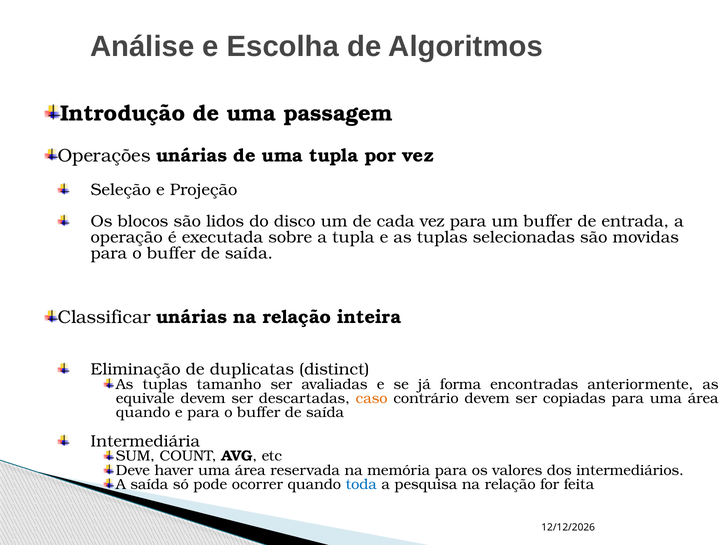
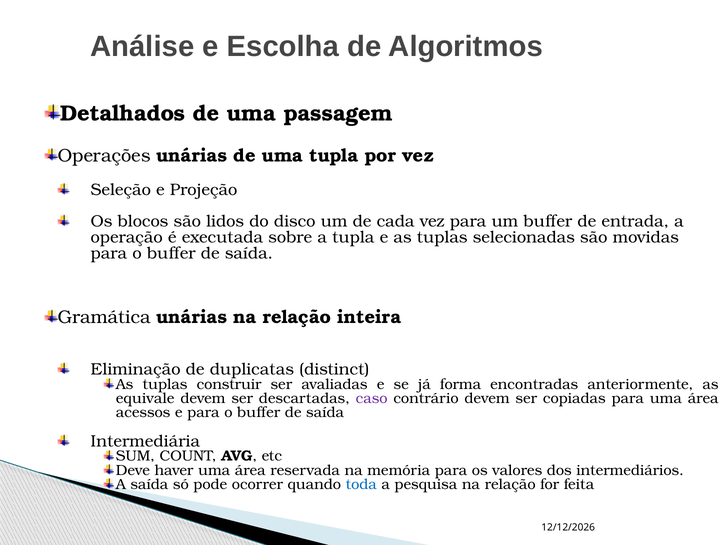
Introdução: Introdução -> Detalhados (123, 113)
Classificar: Classificar -> Gramática (104, 317)
tamanho: tamanho -> construir (229, 384)
caso colour: orange -> purple (372, 398)
quando: quando -> acessos (143, 412)
